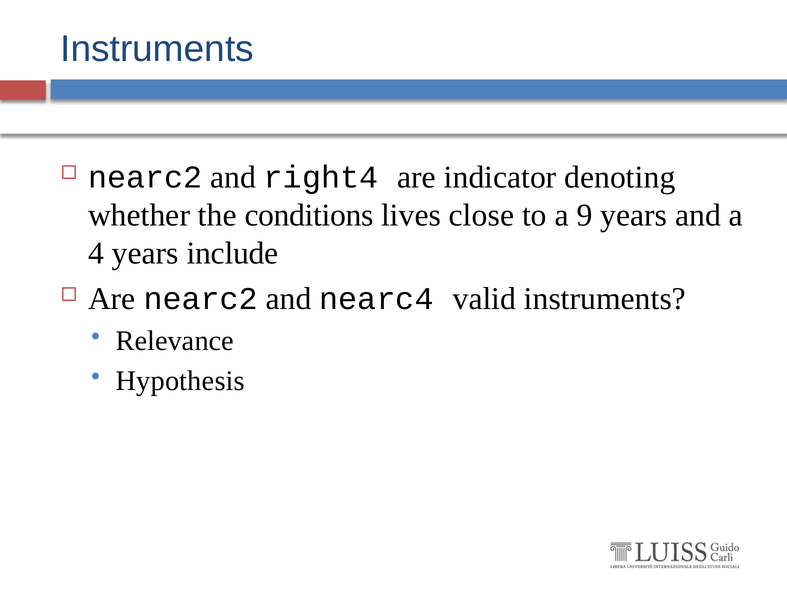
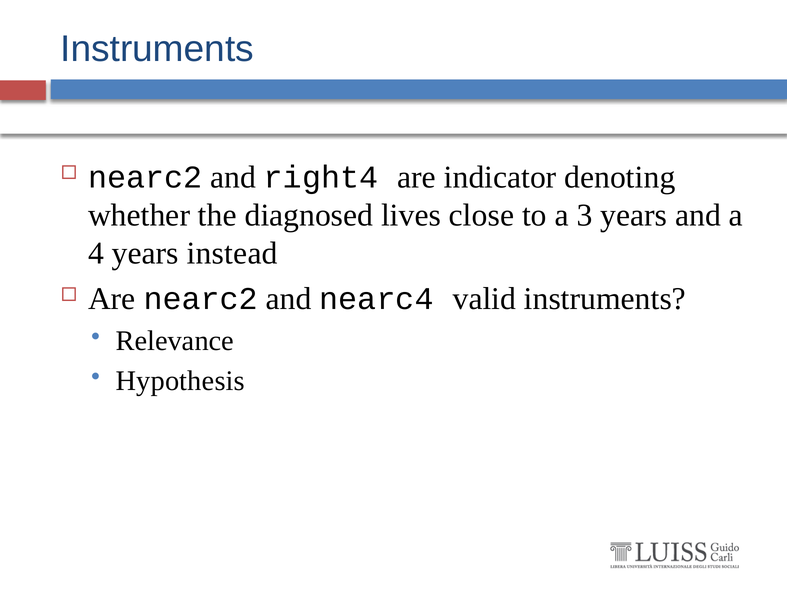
conditions: conditions -> diagnosed (309, 215)
9: 9 -> 3 (584, 215)
include: include -> instead (232, 253)
